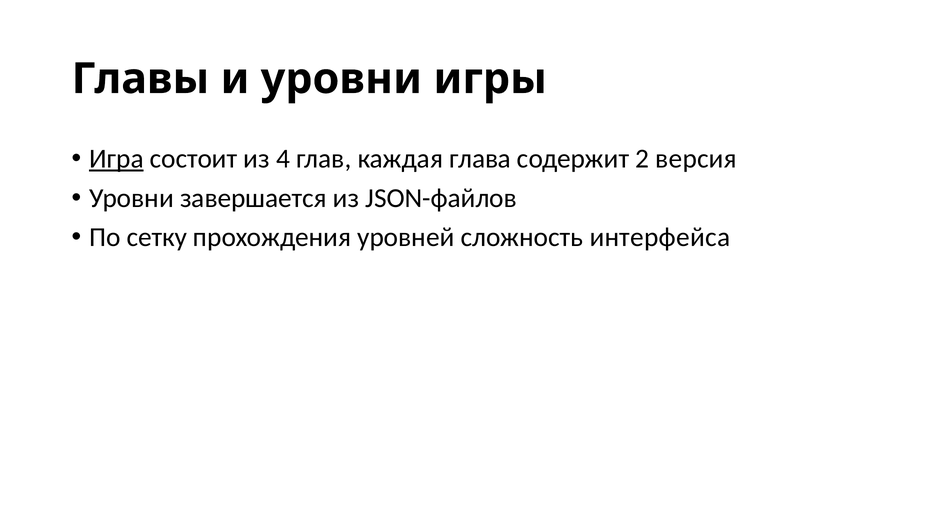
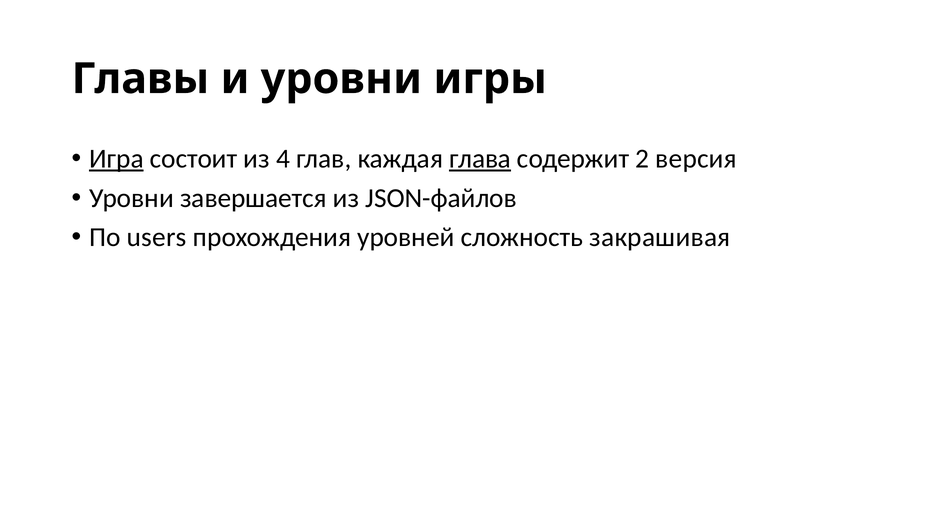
глава underline: none -> present (480, 159)
сетку: сетку -> users (157, 238)
интерфейса: интерфейса -> закрашивая (660, 238)
